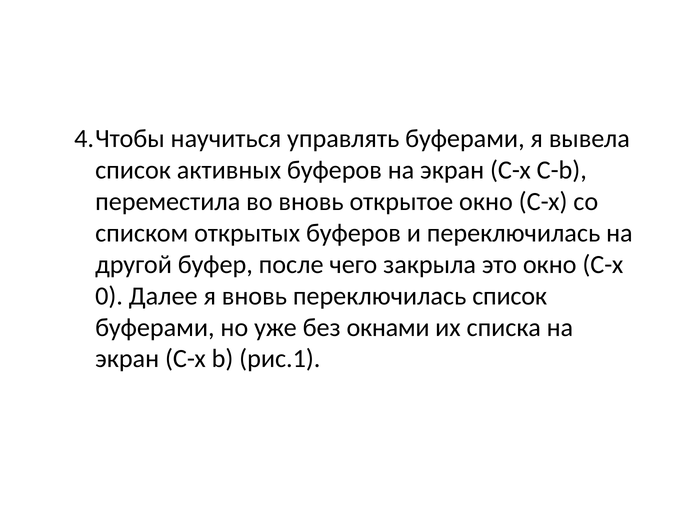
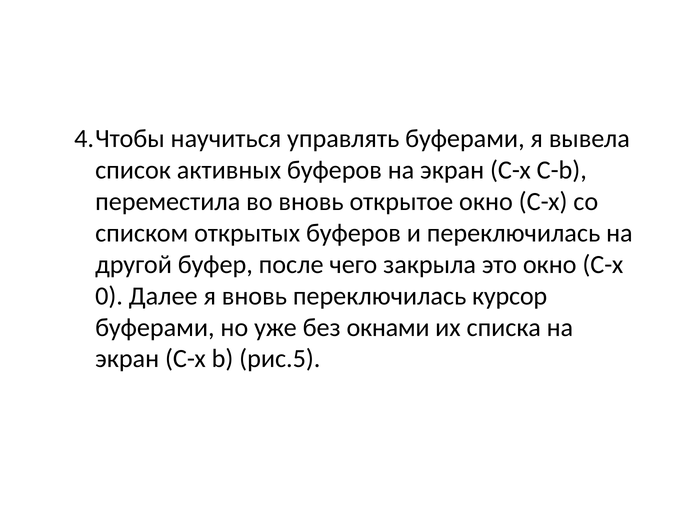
переключилась список: список -> курсор (510, 296)
рис.1: рис.1 -> рис.5 (280, 359)
